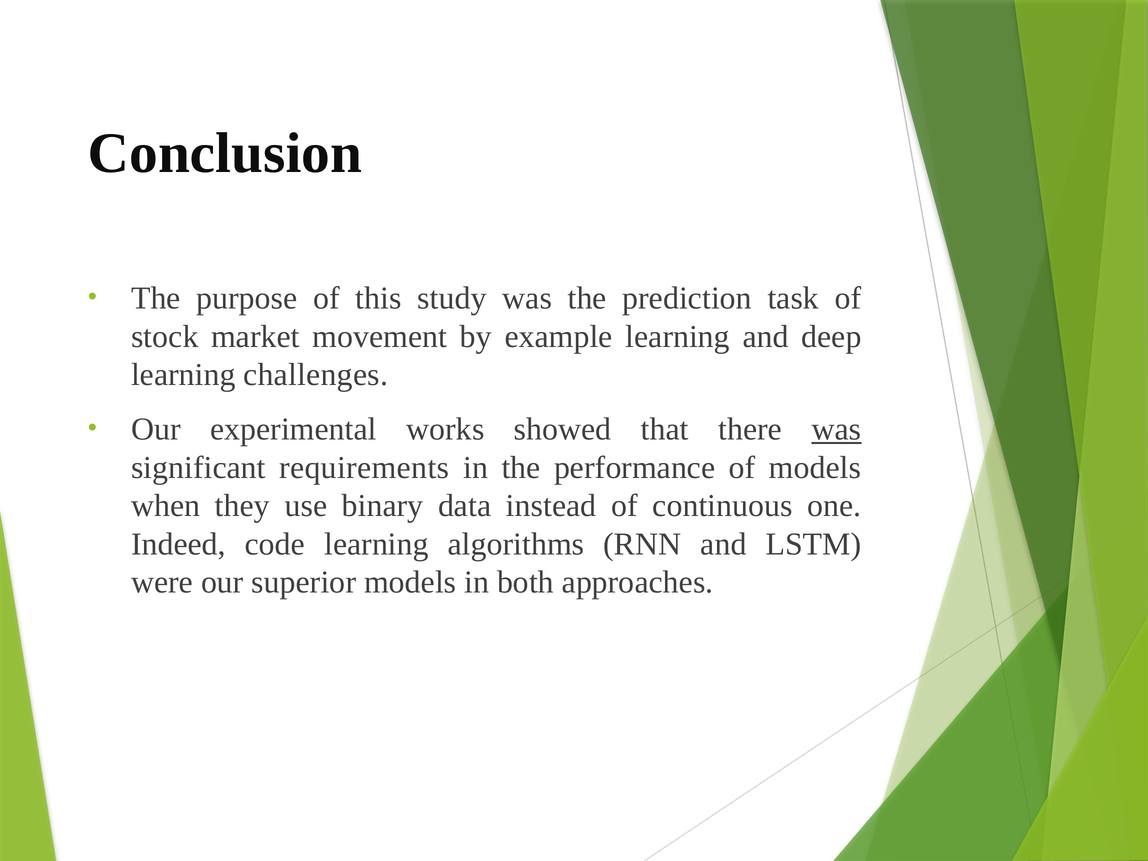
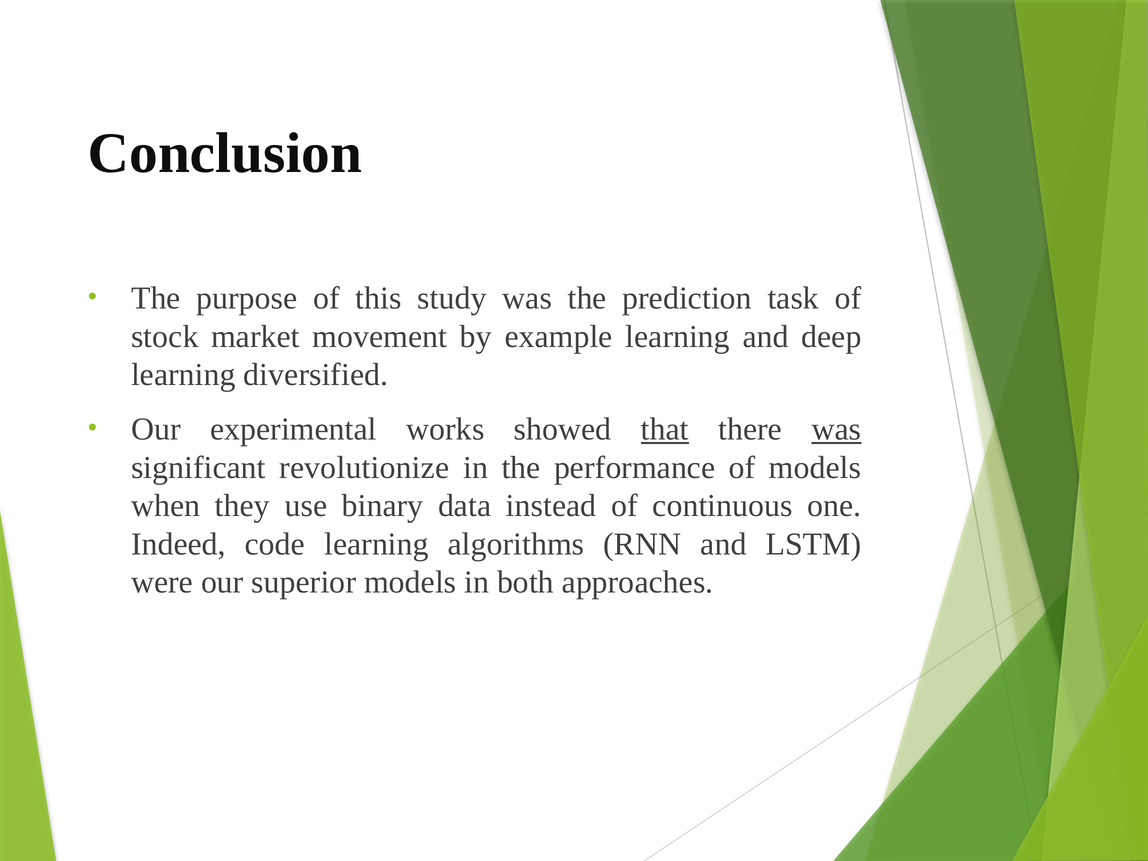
challenges: challenges -> diversified (316, 375)
that underline: none -> present (665, 429)
requirements: requirements -> revolutionize (364, 467)
